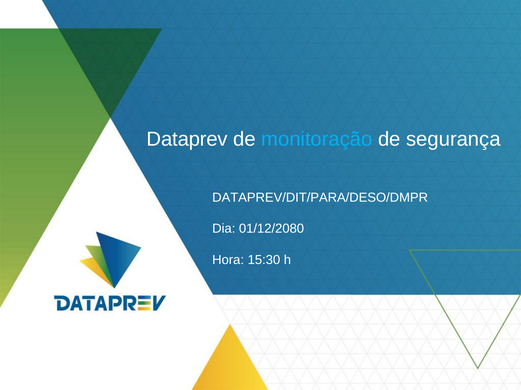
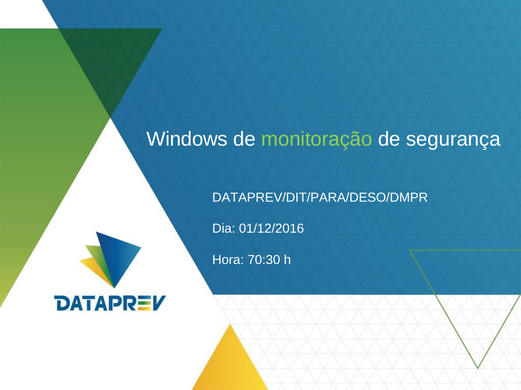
Dataprev: Dataprev -> Windows (187, 139)
monitoração colour: light blue -> light green (317, 139)
01/12/2080: 01/12/2080 -> 01/12/2016 (272, 229)
15:30: 15:30 -> 70:30 (264, 260)
